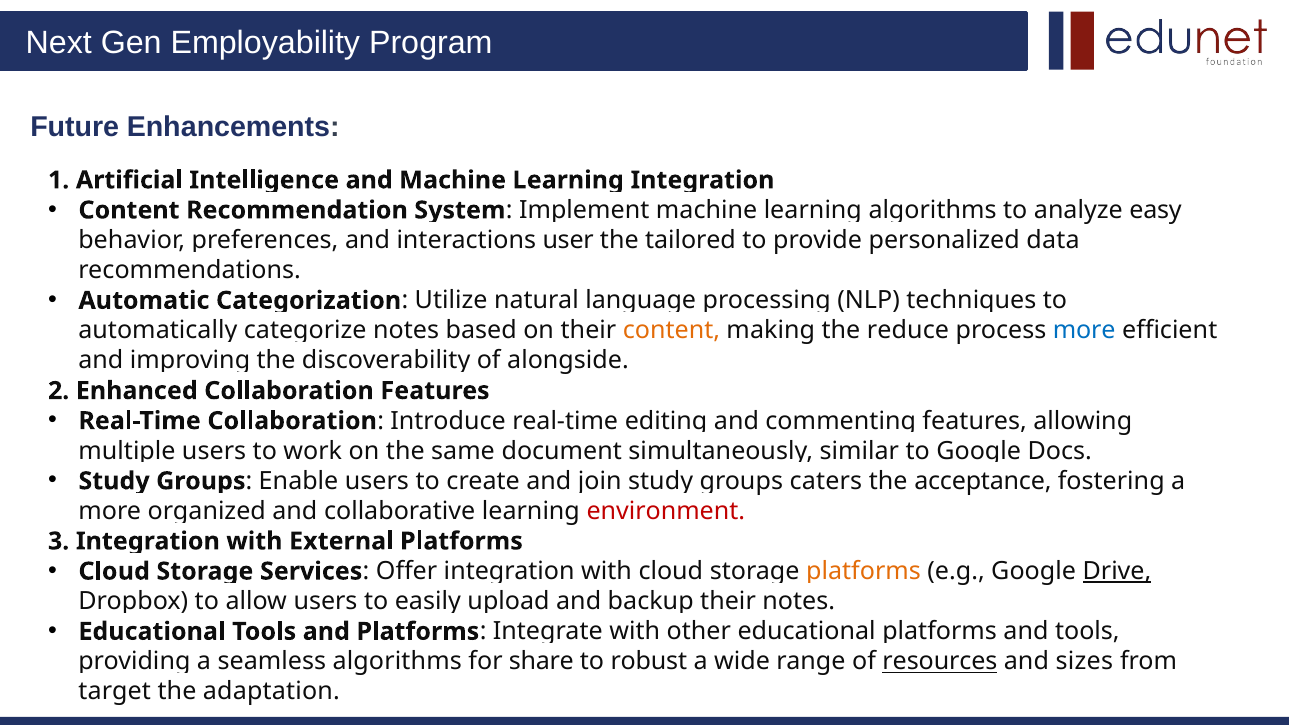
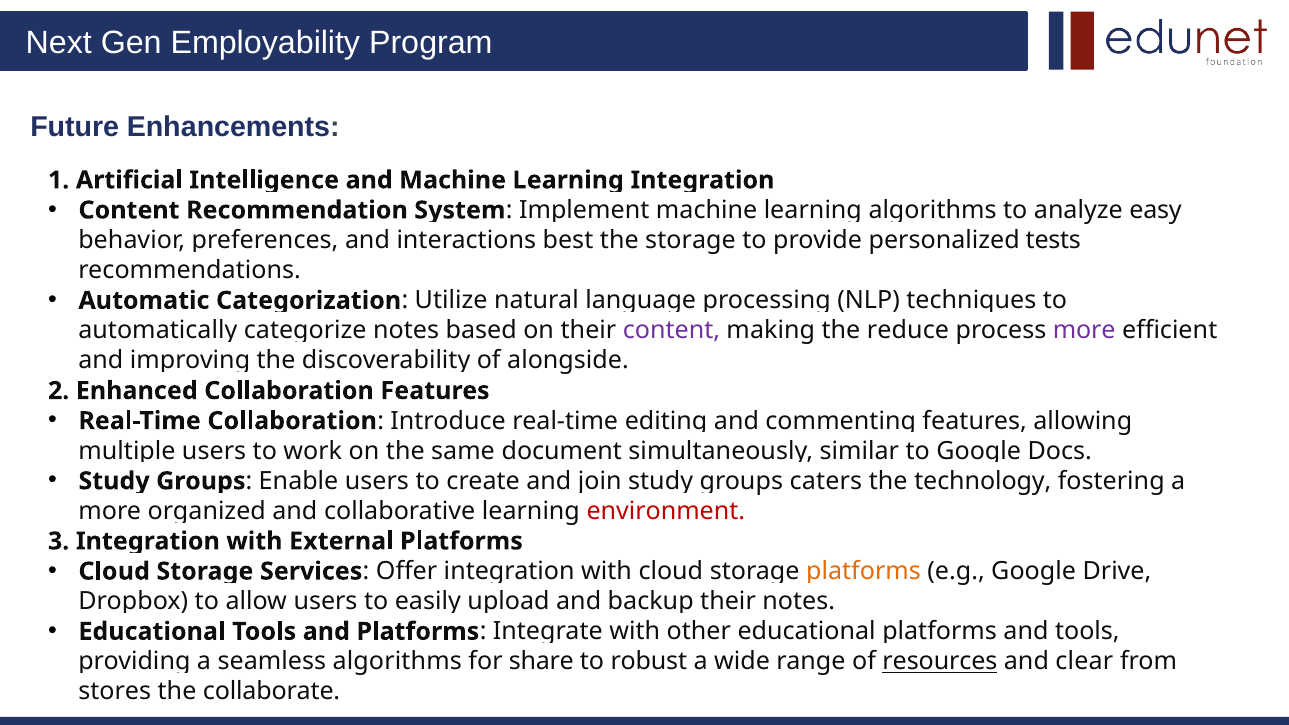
user: user -> best (568, 240)
the tailored: tailored -> storage (690, 240)
data: data -> tests (1053, 240)
content colour: orange -> purple (671, 331)
more colour: blue -> purple (1084, 331)
acceptance: acceptance -> technology (983, 481)
Drive underline: present -> none (1117, 571)
sizes: sizes -> clear (1084, 662)
target: target -> stores (115, 692)
adaptation: adaptation -> collaborate (272, 692)
